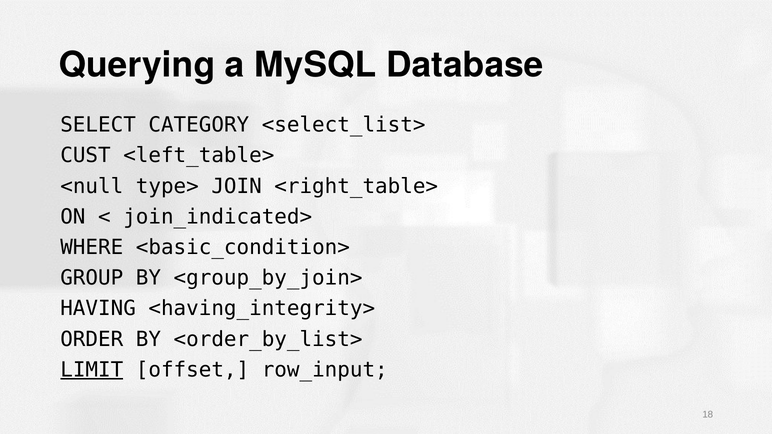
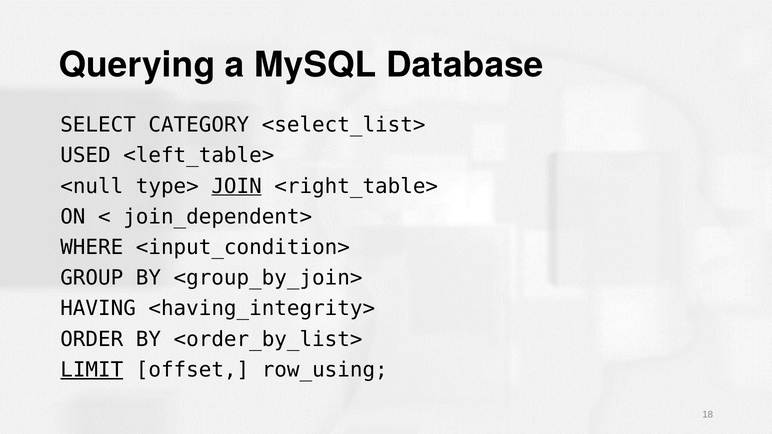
CUST: CUST -> USED (85, 156)
JOIN underline: none -> present (237, 186)
join_indicated>: join_indicated> -> join_dependent> (218, 217)
<basic_condition>: <basic_condition> -> <input_condition> (243, 247)
row_input: row_input -> row_using (325, 370)
